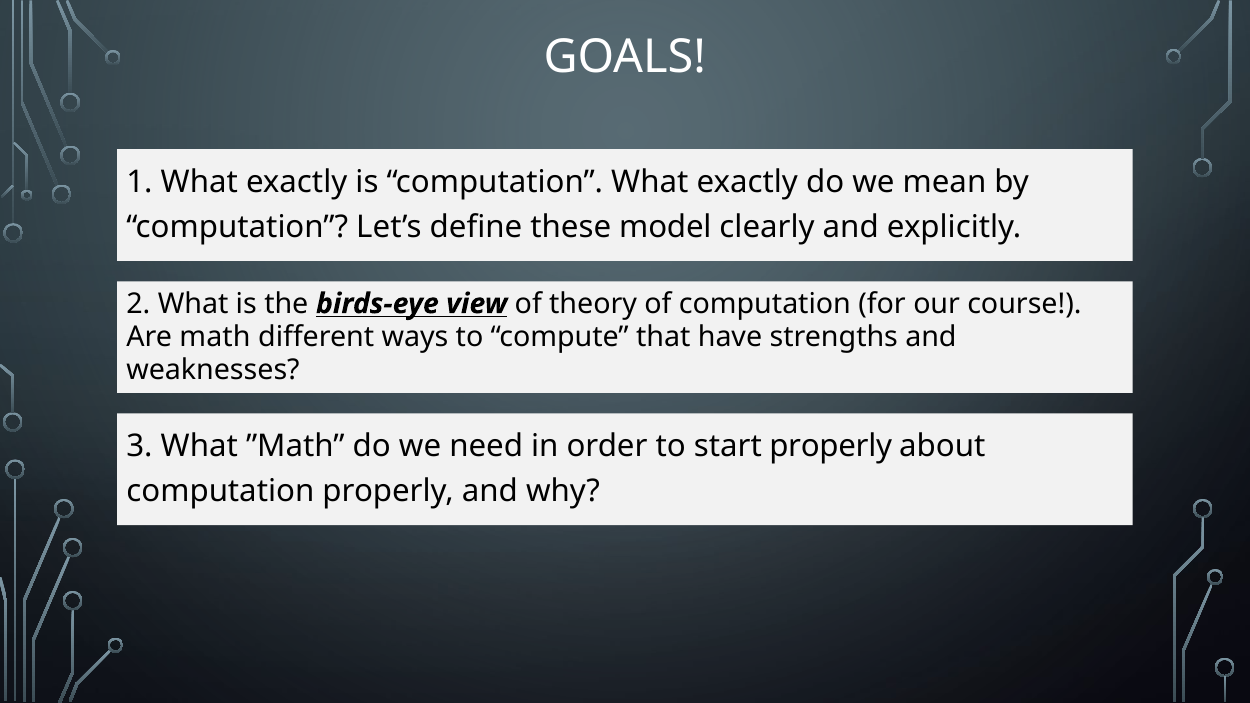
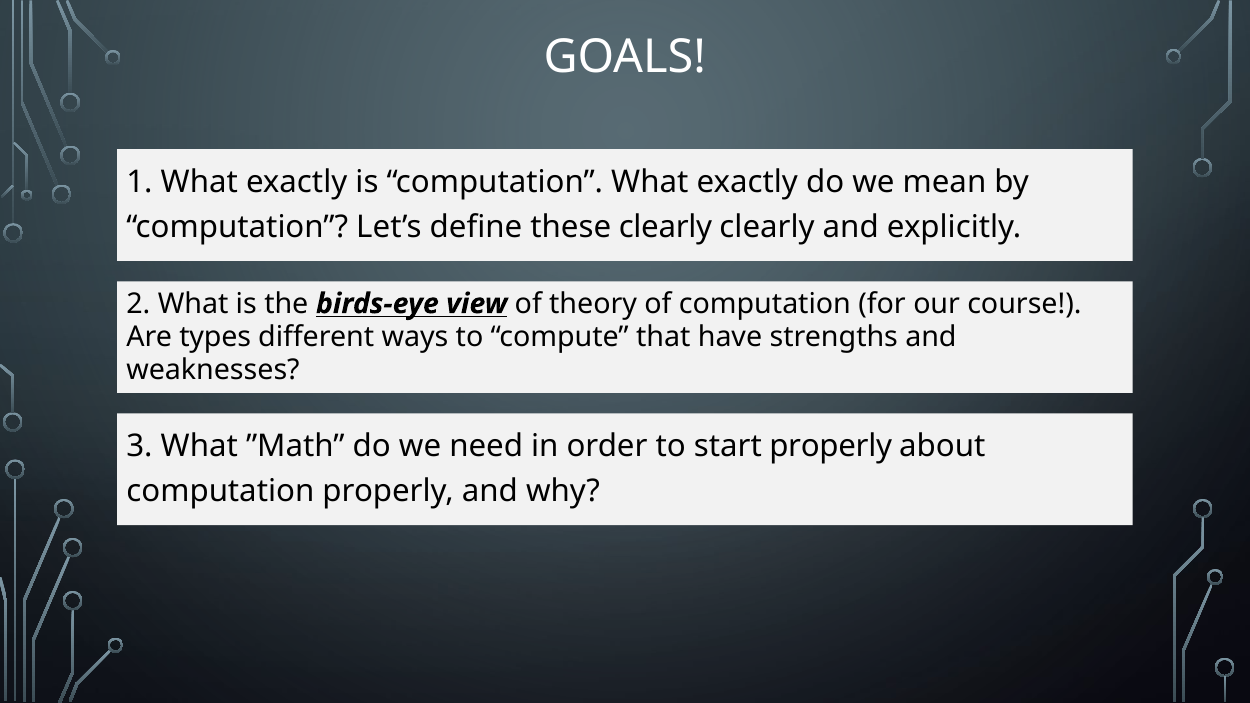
these model: model -> clearly (665, 227)
math: math -> types (215, 337)
